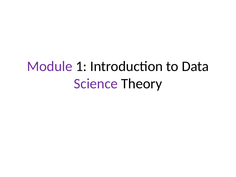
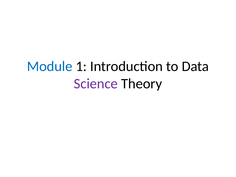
Module colour: purple -> blue (50, 66)
